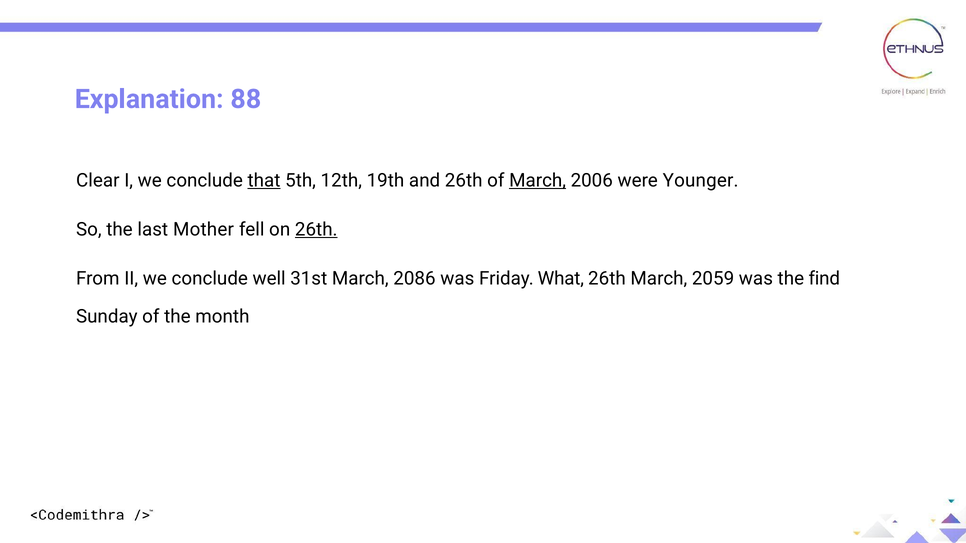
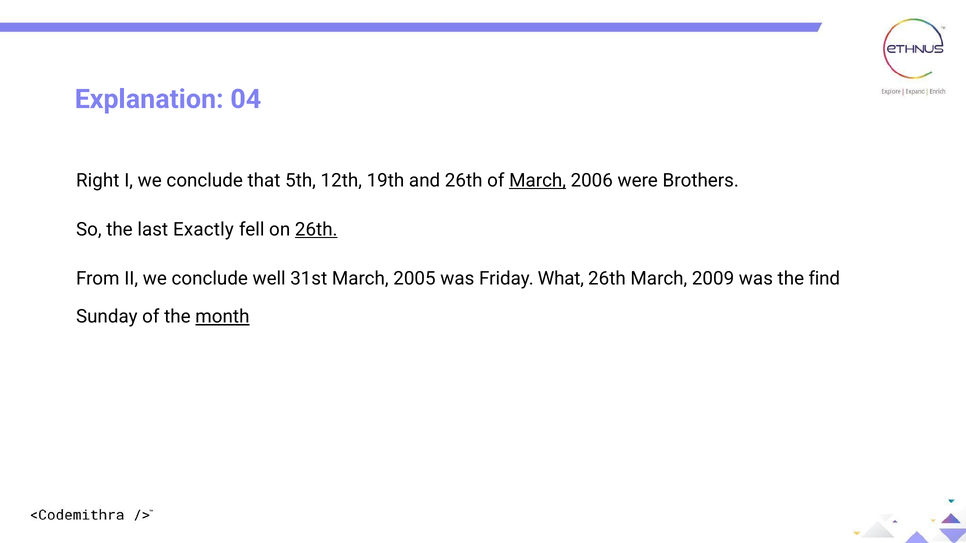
88: 88 -> 04 (246, 99)
Clear: Clear -> Right (98, 180)
that underline: present -> none (264, 180)
Younger: Younger -> Brothers (701, 180)
Mother: Mother -> Exactly (203, 230)
2086: 2086 -> 2005 (414, 279)
2059: 2059 -> 2009 (713, 279)
month underline: none -> present (222, 317)
